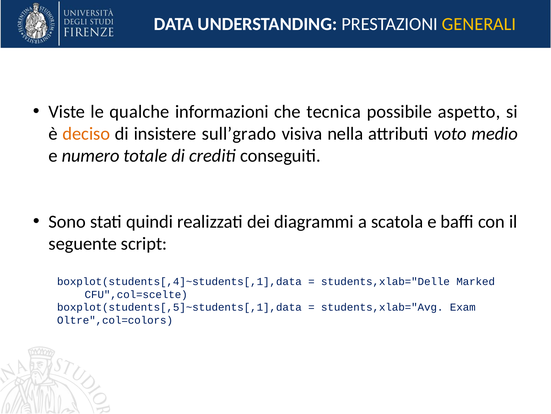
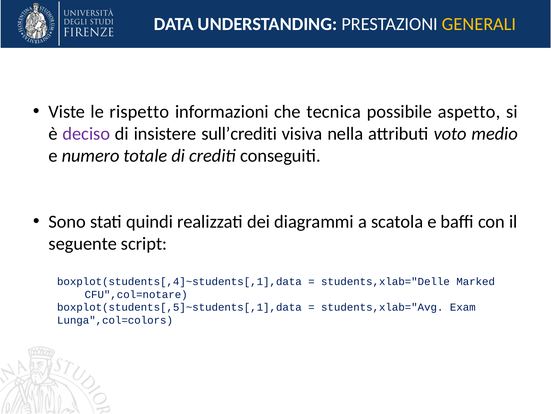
qualche: qualche -> rispetto (139, 111)
deciso colour: orange -> purple (86, 133)
sull’grado: sull’grado -> sull’crediti (239, 133)
CFU",col=scelte: CFU",col=scelte -> CFU",col=notare (136, 294)
Oltre",col=colors: Oltre",col=colors -> Lunga",col=colors (115, 320)
